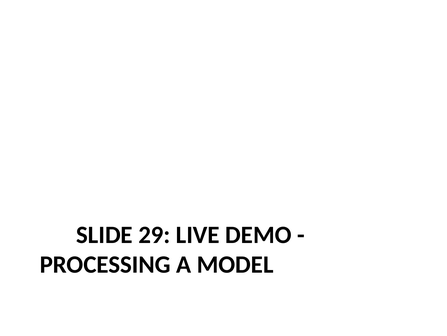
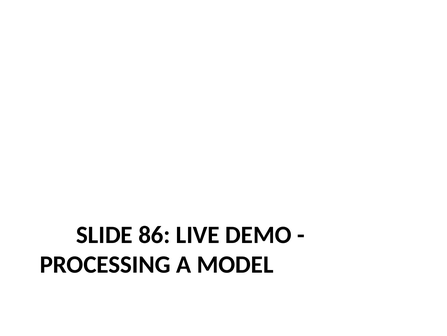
29: 29 -> 86 (154, 234)
